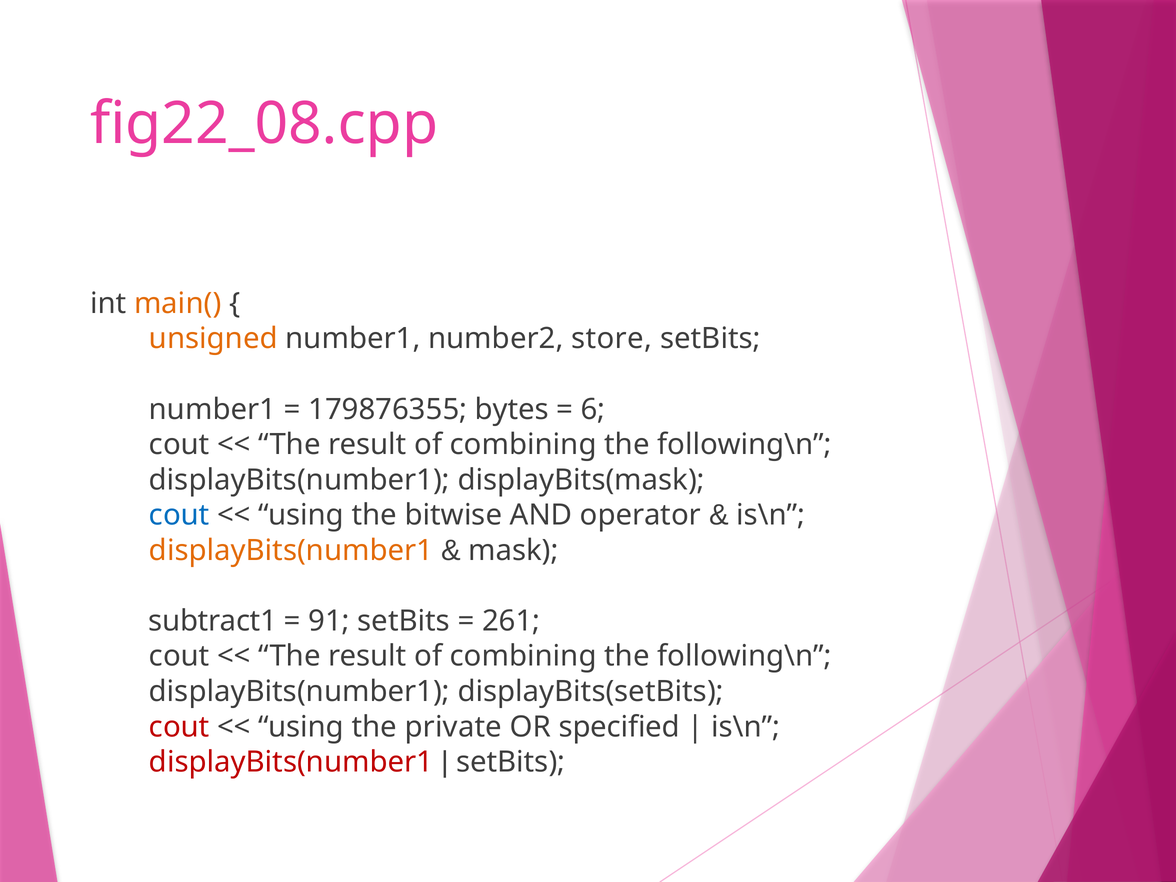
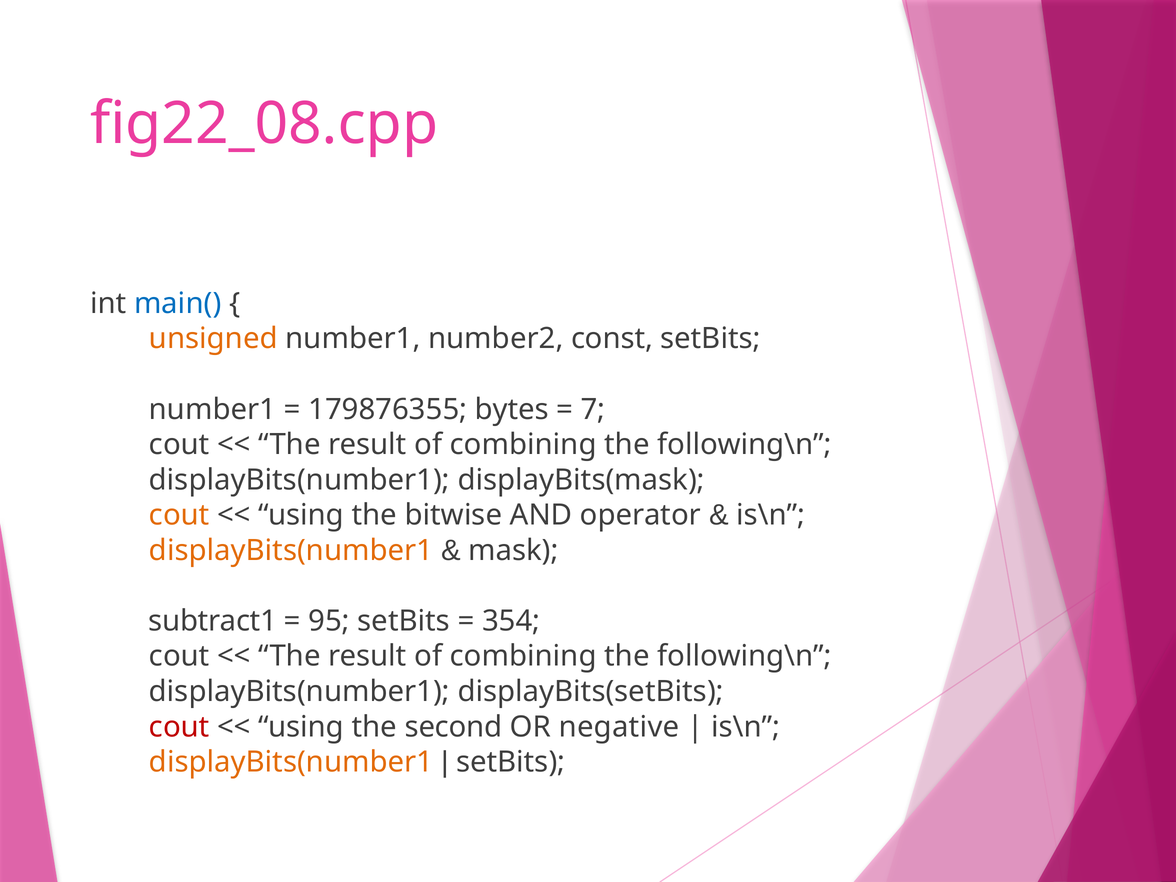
main( colour: orange -> blue (178, 303)
store: store -> const (612, 339)
6: 6 -> 7 (593, 409)
cout colour: blue -> orange (179, 515)
91: 91 -> 95 (329, 621)
261: 261 -> 354 (511, 621)
private: private -> second (454, 727)
specified: specified -> negative (619, 727)
displayBits(number1 colour: red -> orange (291, 762)
